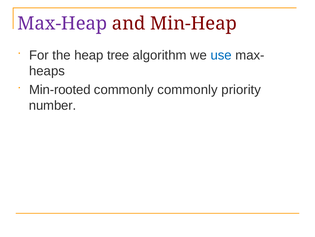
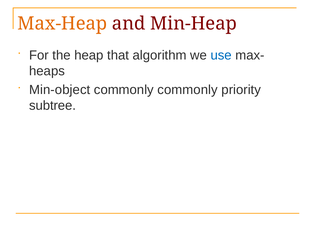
Max-Heap colour: purple -> orange (62, 23)
tree: tree -> that (118, 55)
Min-rooted: Min-rooted -> Min-object (60, 90)
number: number -> subtree (53, 105)
